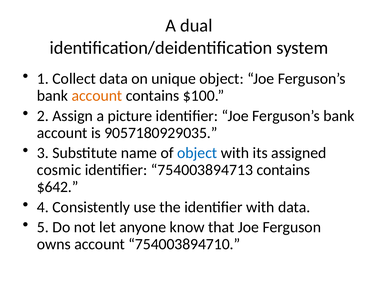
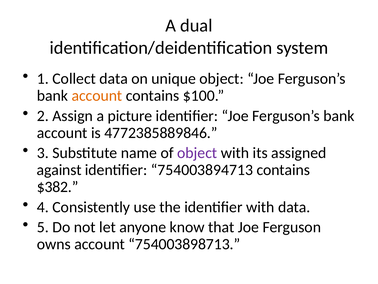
9057180929035: 9057180929035 -> 4772385889846 (161, 133)
object colour: blue -> purple (197, 153)
cosmic: cosmic -> against (59, 170)
$642: $642 -> $382 (58, 187)
754003894710: 754003894710 -> 754003898713 (184, 244)
